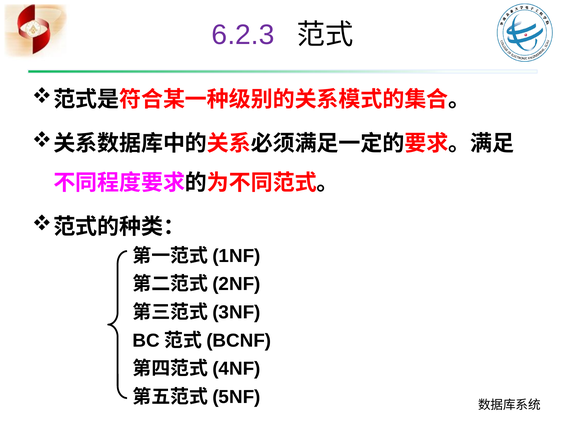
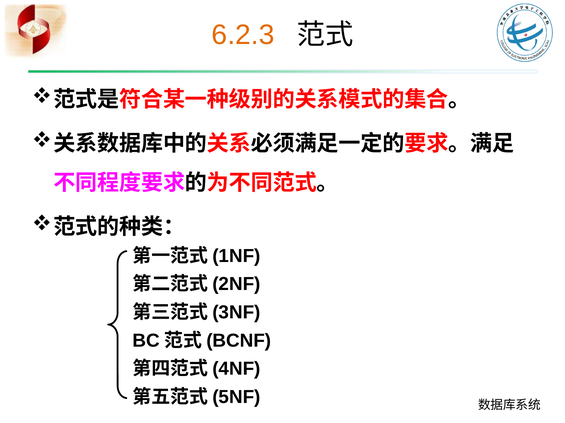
6.2.3 colour: purple -> orange (243, 35)
